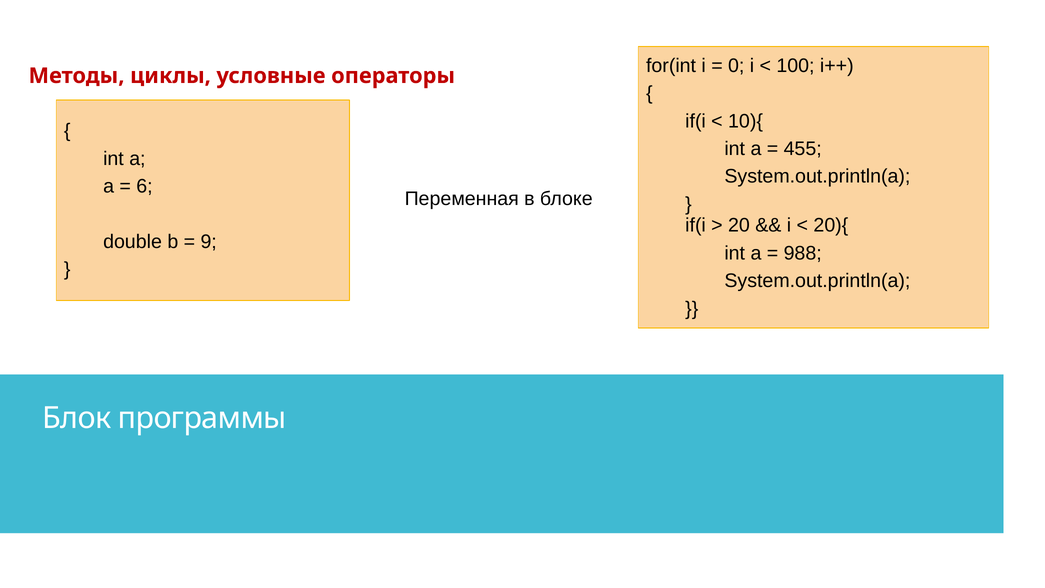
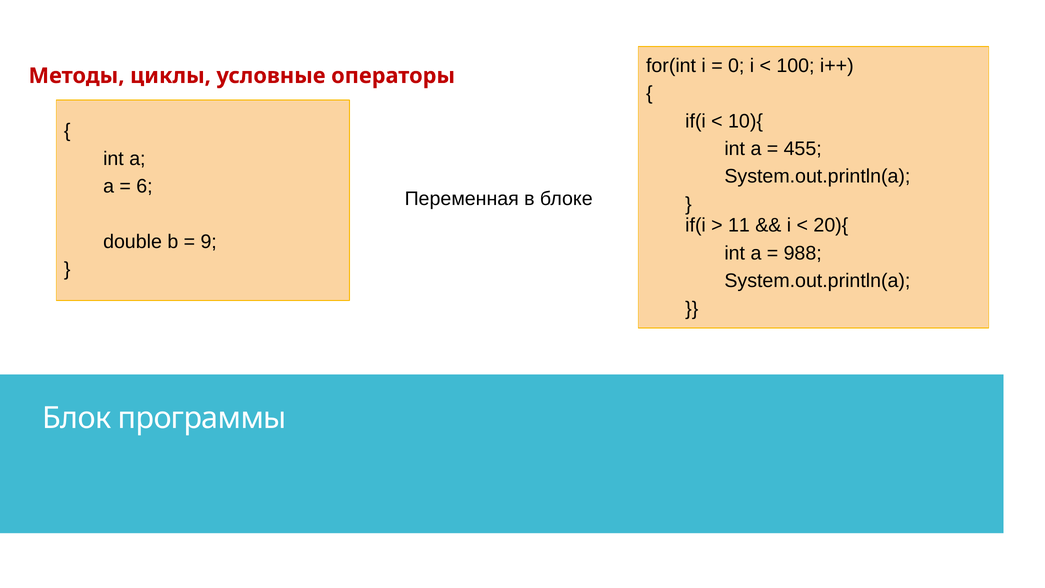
20: 20 -> 11 (739, 225)
